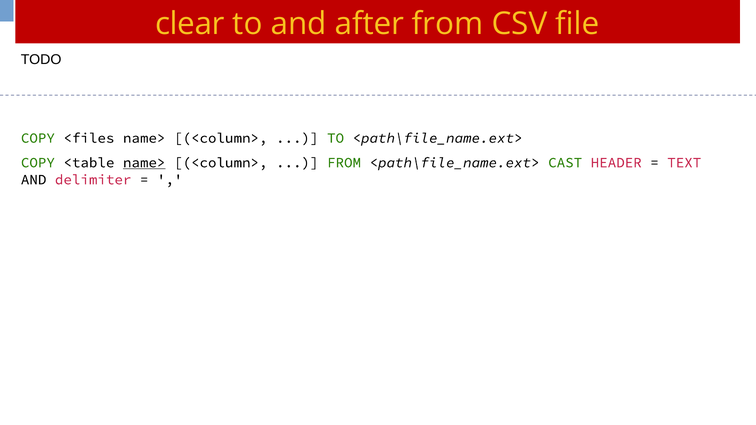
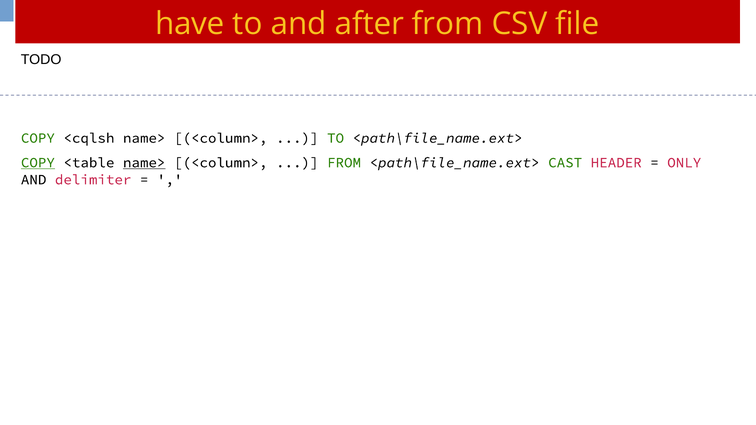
clear: clear -> have (190, 24)
<files: <files -> <cqlsh (89, 138)
COPY underline: none -> present (38, 163)
TEXT: TEXT -> ONLY (684, 163)
